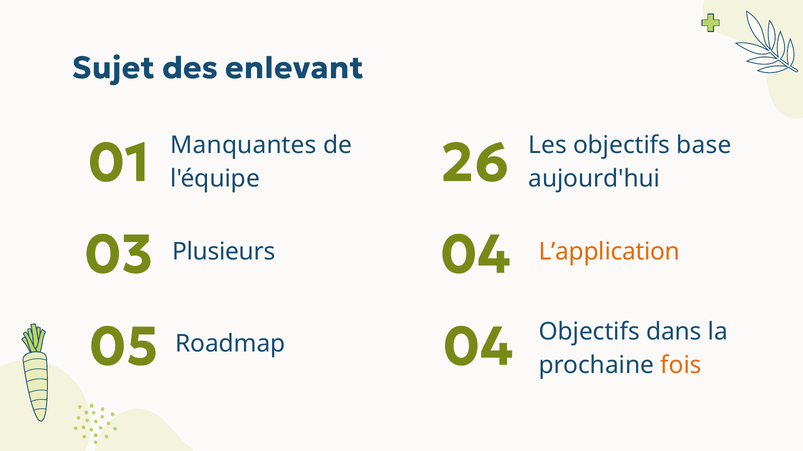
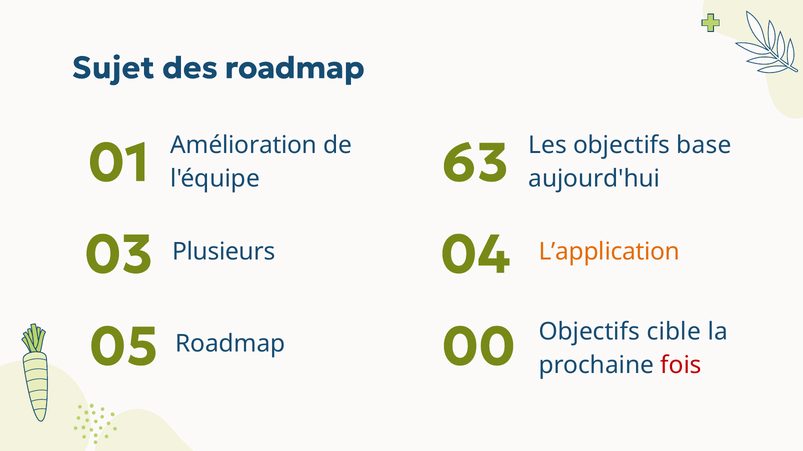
des enlevant: enlevant -> roadmap (295, 68)
Manquantes: Manquantes -> Amélioration (244, 145)
26: 26 -> 63 (475, 163)
Roadmap 04: 04 -> 00 (479, 347)
dans: dans -> cible (674, 332)
fois colour: orange -> red (681, 366)
